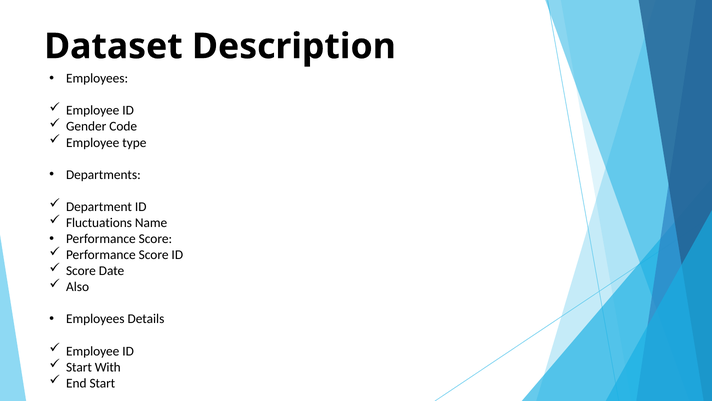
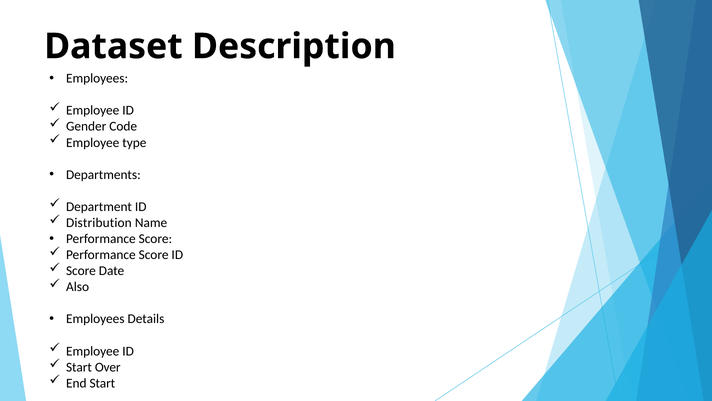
Fluctuations: Fluctuations -> Distribution (99, 223)
With: With -> Over (108, 367)
